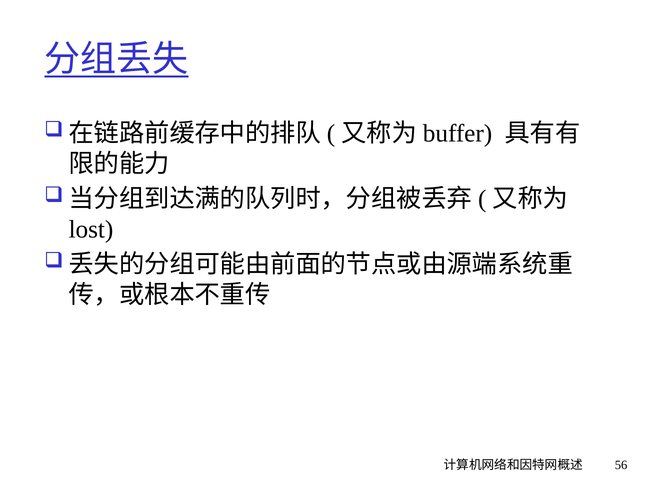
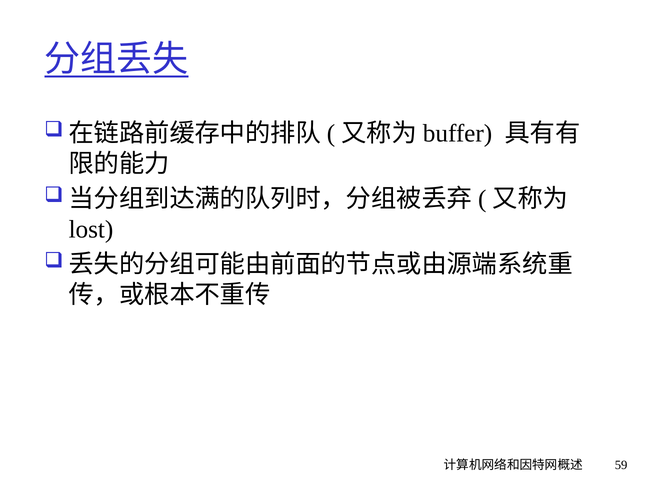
56: 56 -> 59 (621, 466)
